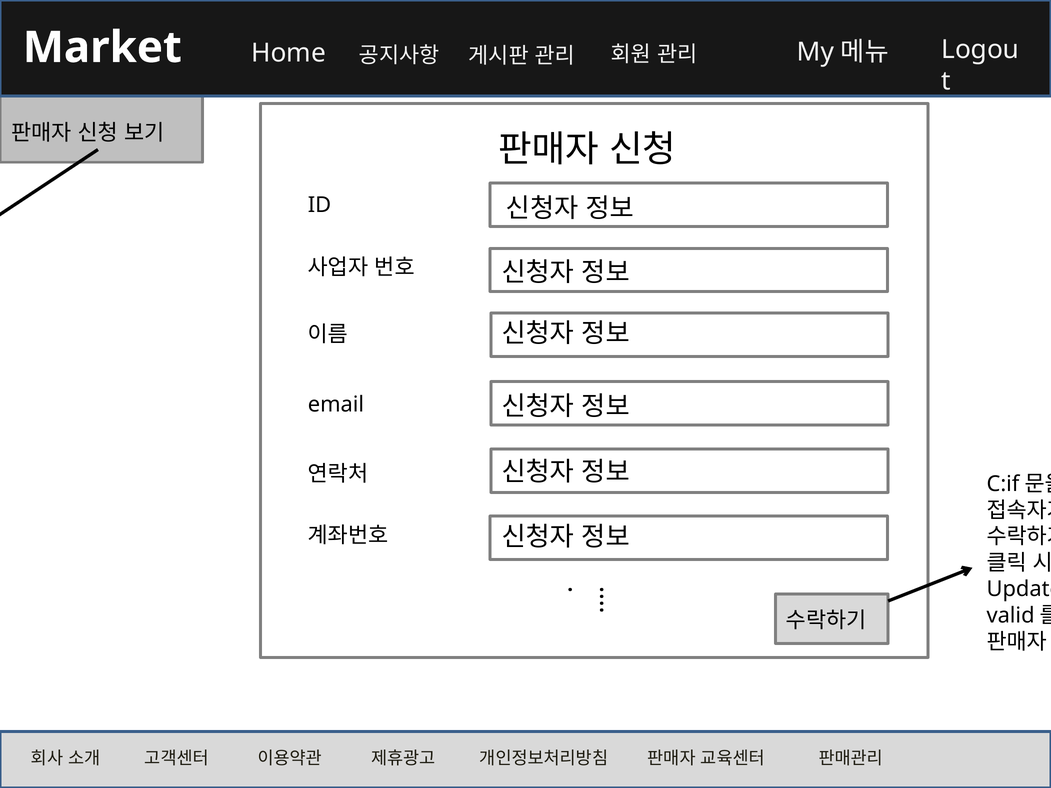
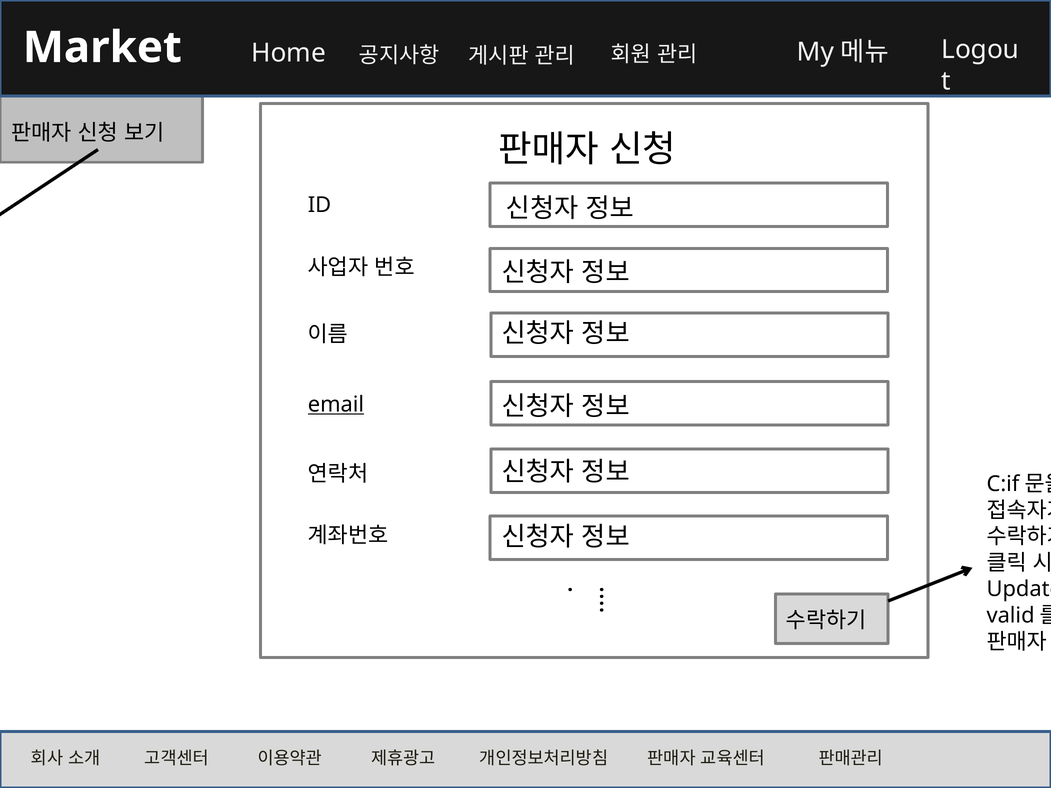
email underline: none -> present (336, 405)
